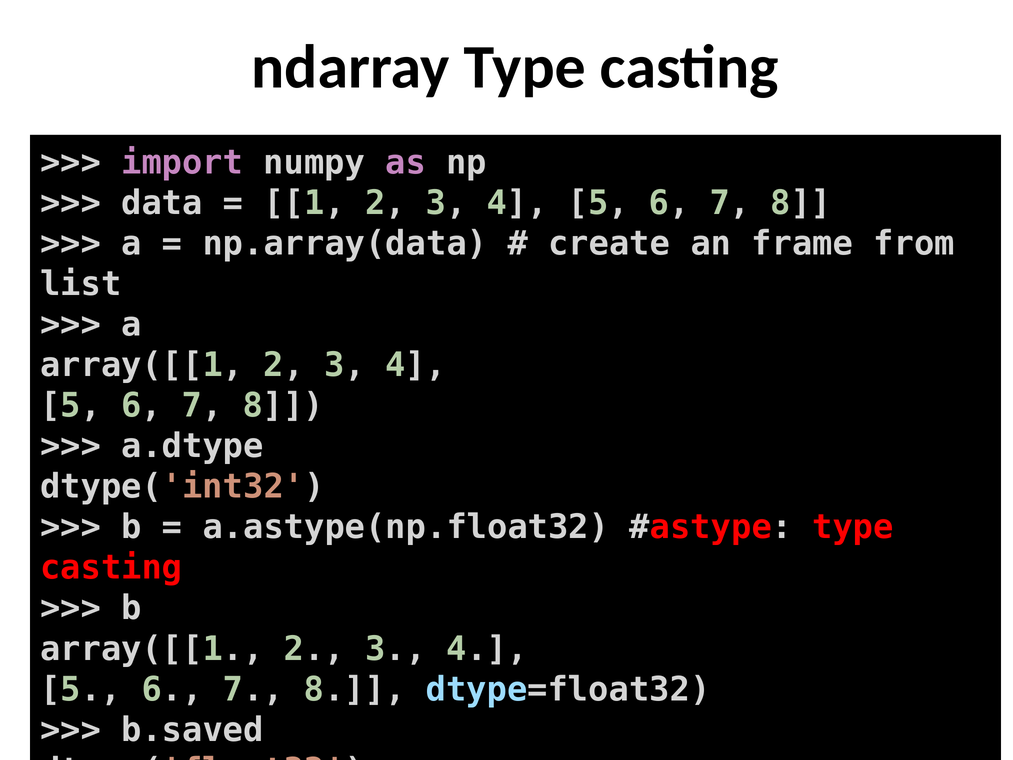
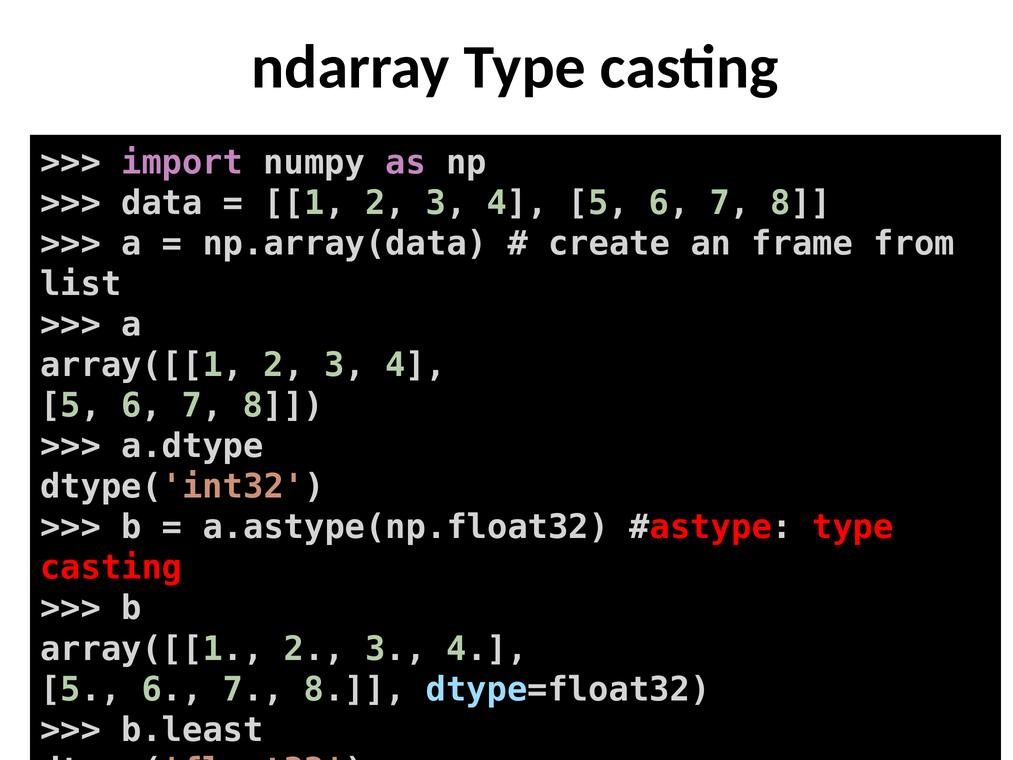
b.saved: b.saved -> b.least (192, 730)
